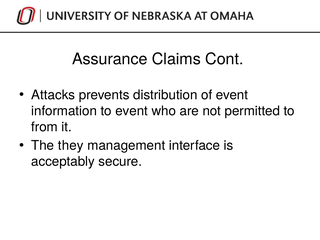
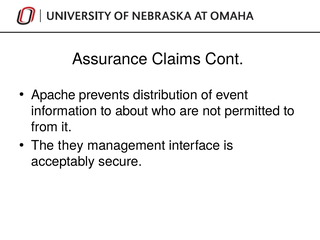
Attacks: Attacks -> Apache (53, 95)
to event: event -> about (132, 111)
